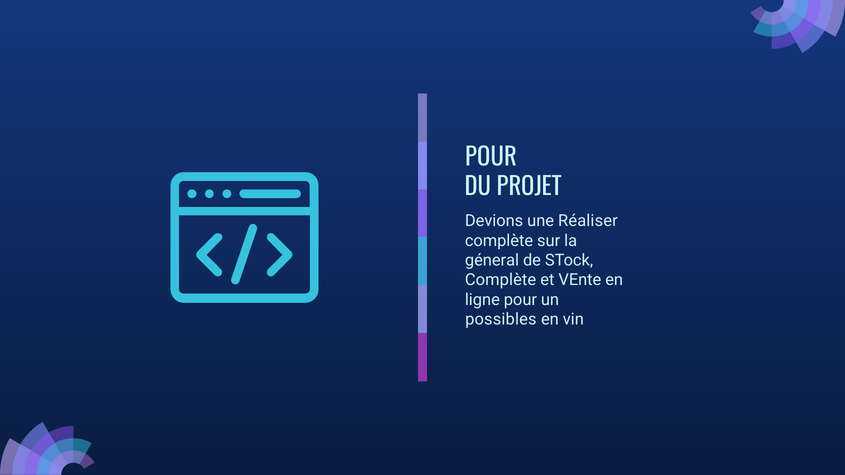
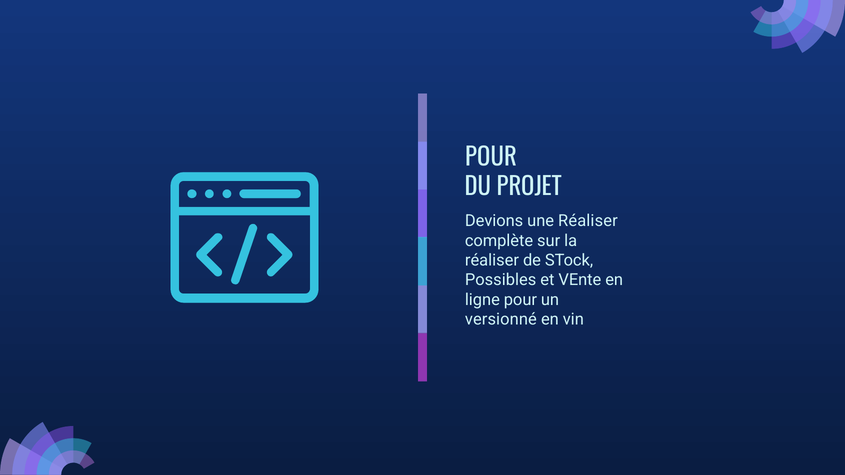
géneral: géneral -> réaliser (492, 261)
Complète: Complète -> Possibles (501, 280)
possibles: possibles -> versionné (501, 320)
